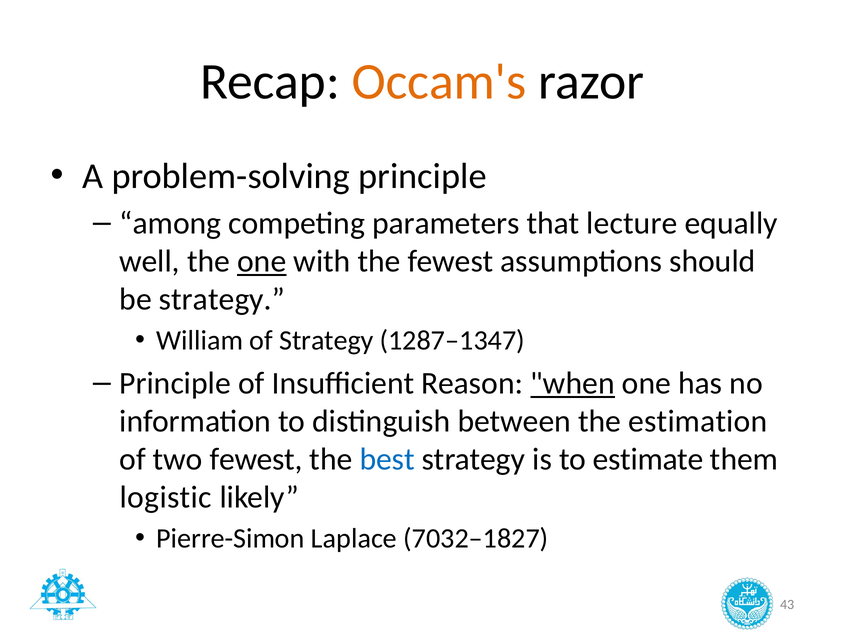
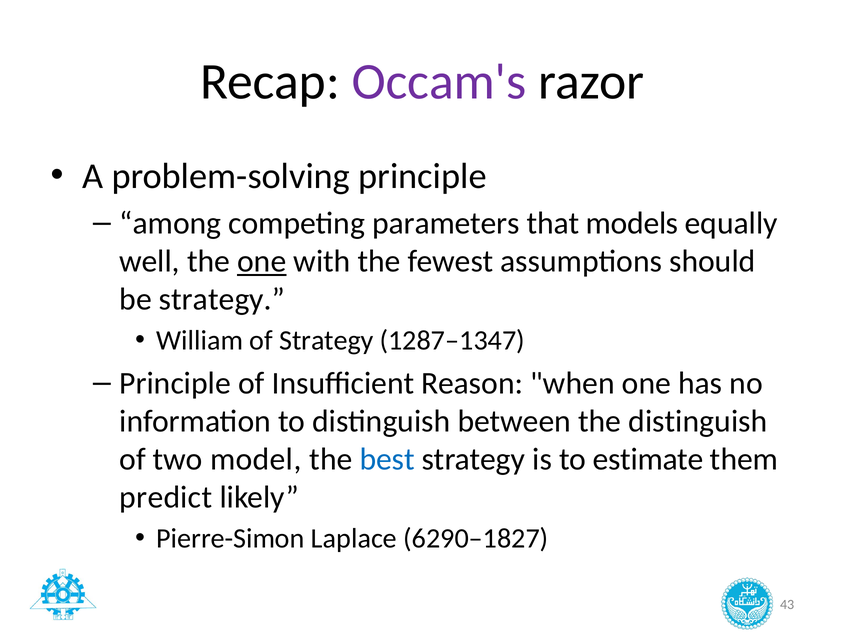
Occam's colour: orange -> purple (439, 82)
lecture: lecture -> models (632, 224)
when underline: present -> none (573, 384)
the estimation: estimation -> distinguish (698, 422)
two fewest: fewest -> model (256, 460)
logistic: logistic -> predict (166, 498)
7032–1827: 7032–1827 -> 6290–1827 (476, 539)
